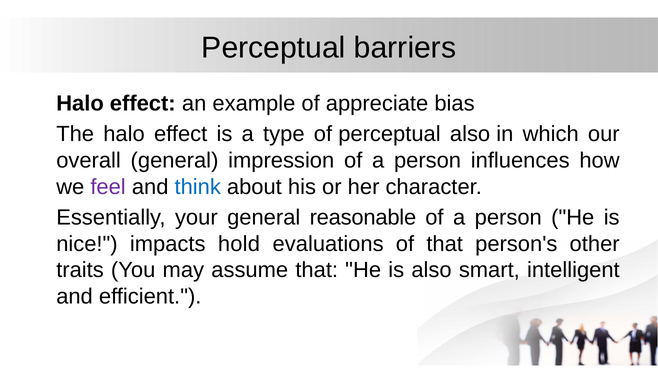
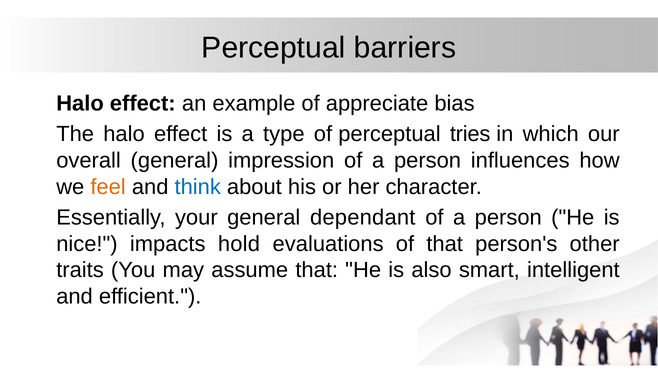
perceptual also: also -> tries (470, 134)
feel colour: purple -> orange (108, 187)
reasonable: reasonable -> dependant (363, 218)
